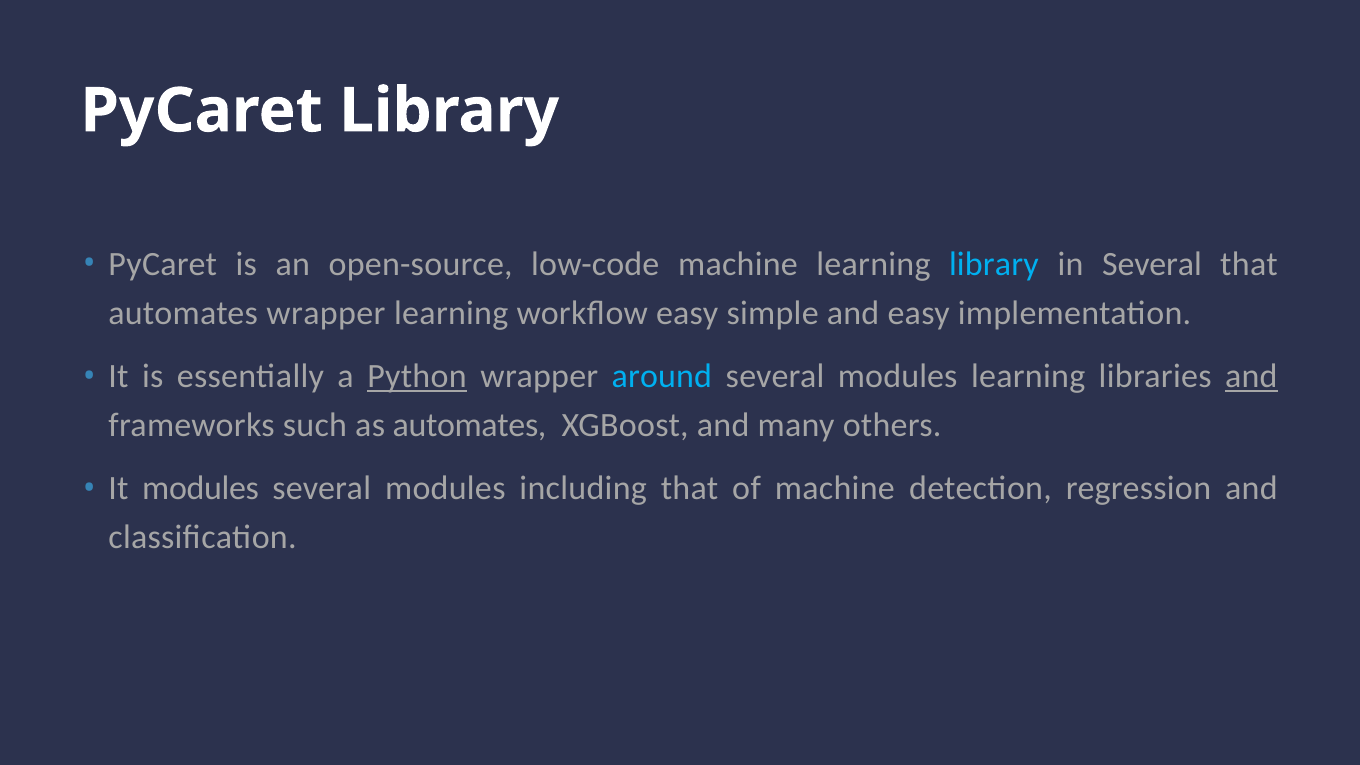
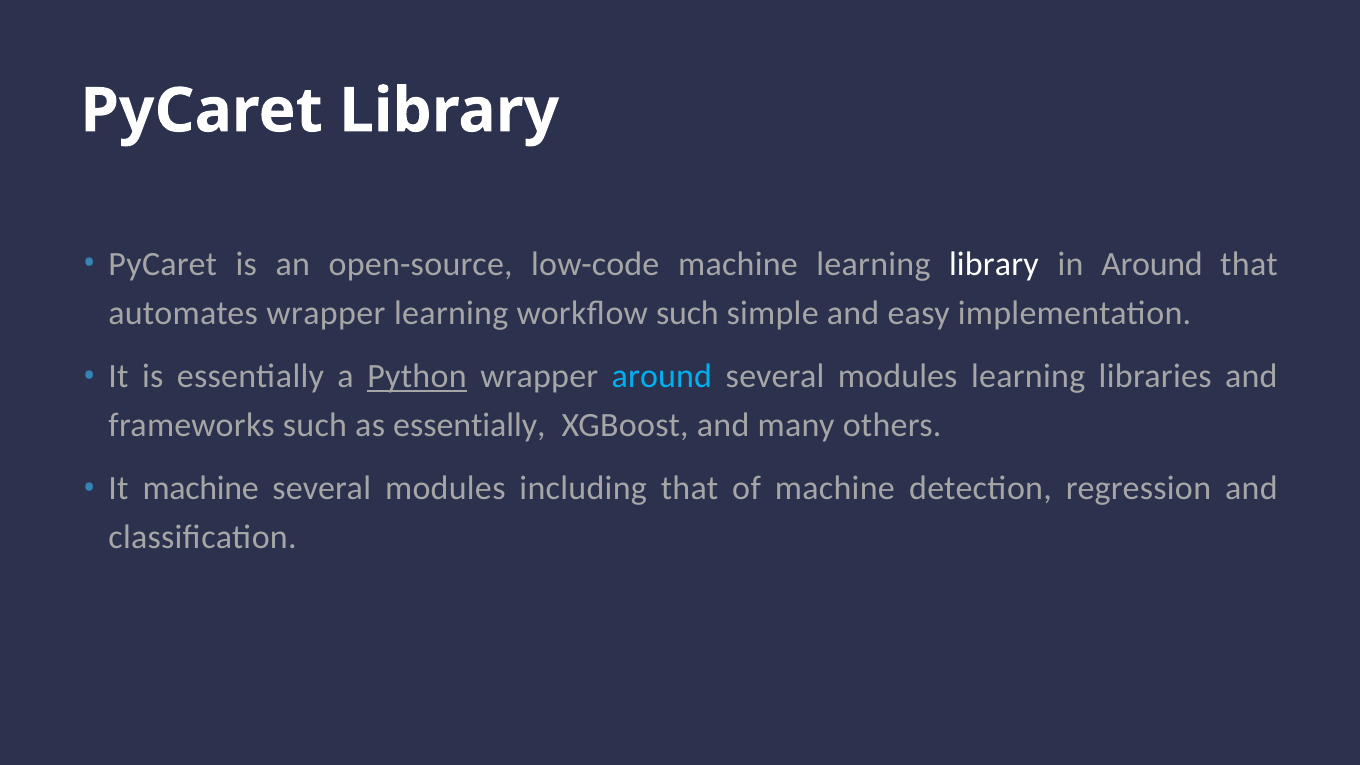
library colour: light blue -> white (994, 264)
in Several: Several -> Around (1152, 264)
workflow easy: easy -> such (687, 313)
and underline: present -> none (1251, 376)
as automates: automates -> essentially (469, 425)
It modules: modules -> machine (201, 488)
